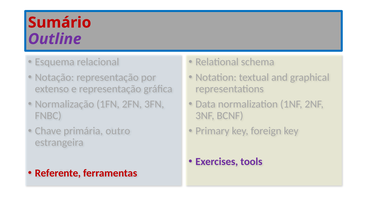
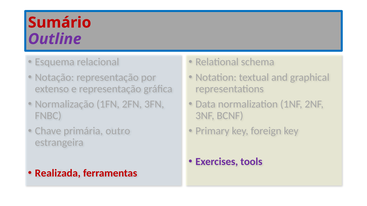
Referente: Referente -> Realizada (58, 173)
